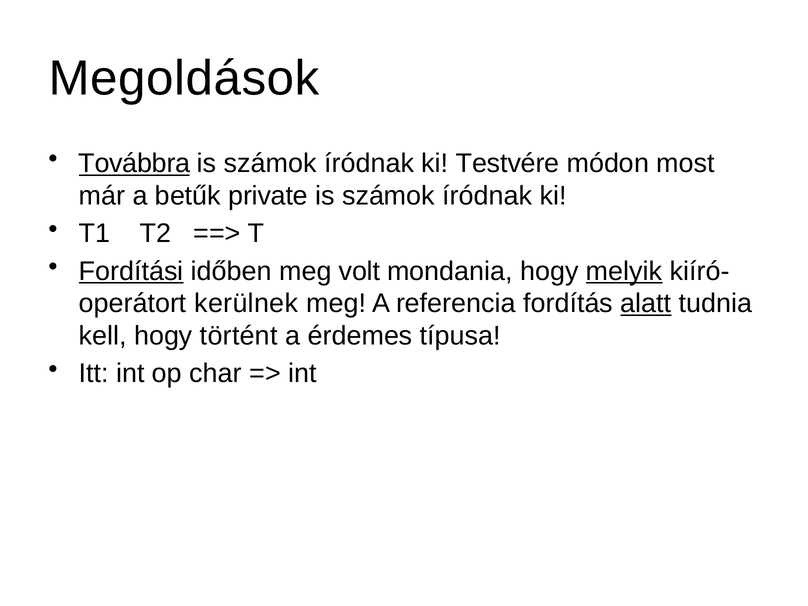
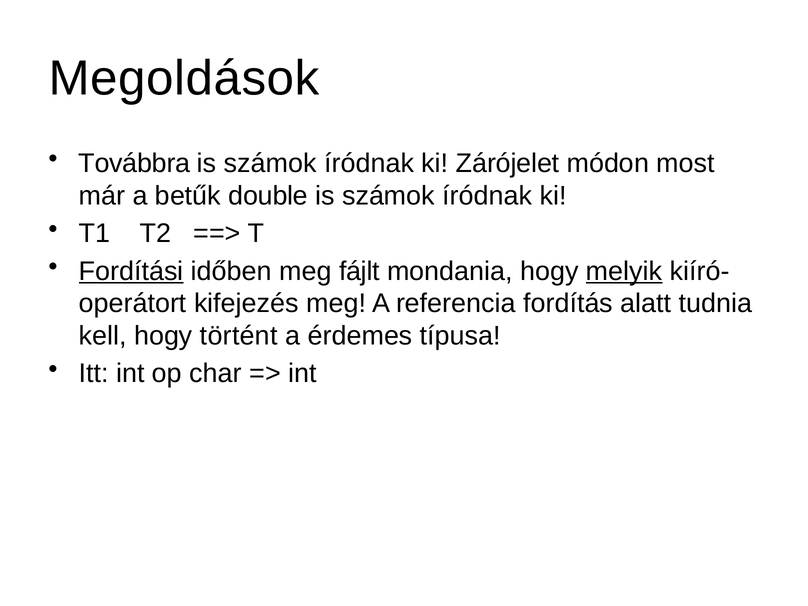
Továbbra underline: present -> none (134, 163)
Testvére: Testvére -> Zárójelet (508, 163)
private: private -> double (268, 196)
volt: volt -> fájlt (359, 271)
kerülnek: kerülnek -> kifejezés (246, 304)
alatt underline: present -> none (646, 304)
